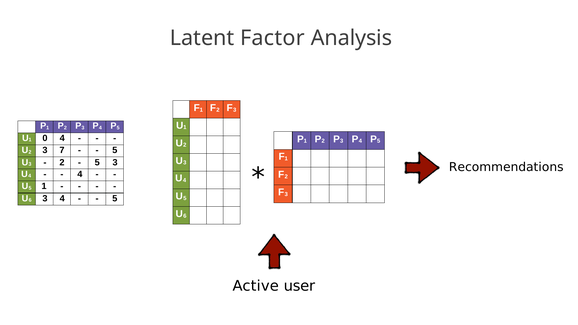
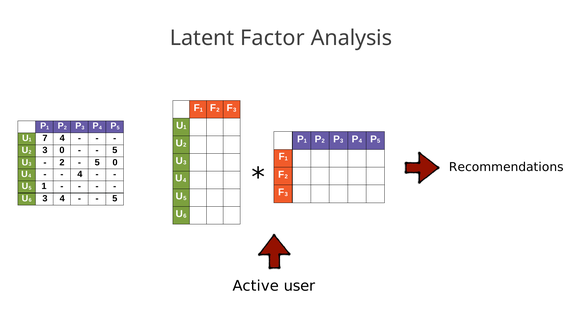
0: 0 -> 7 (45, 138)
3 7: 7 -> 0 (62, 150)
5 3: 3 -> 0 (115, 162)
